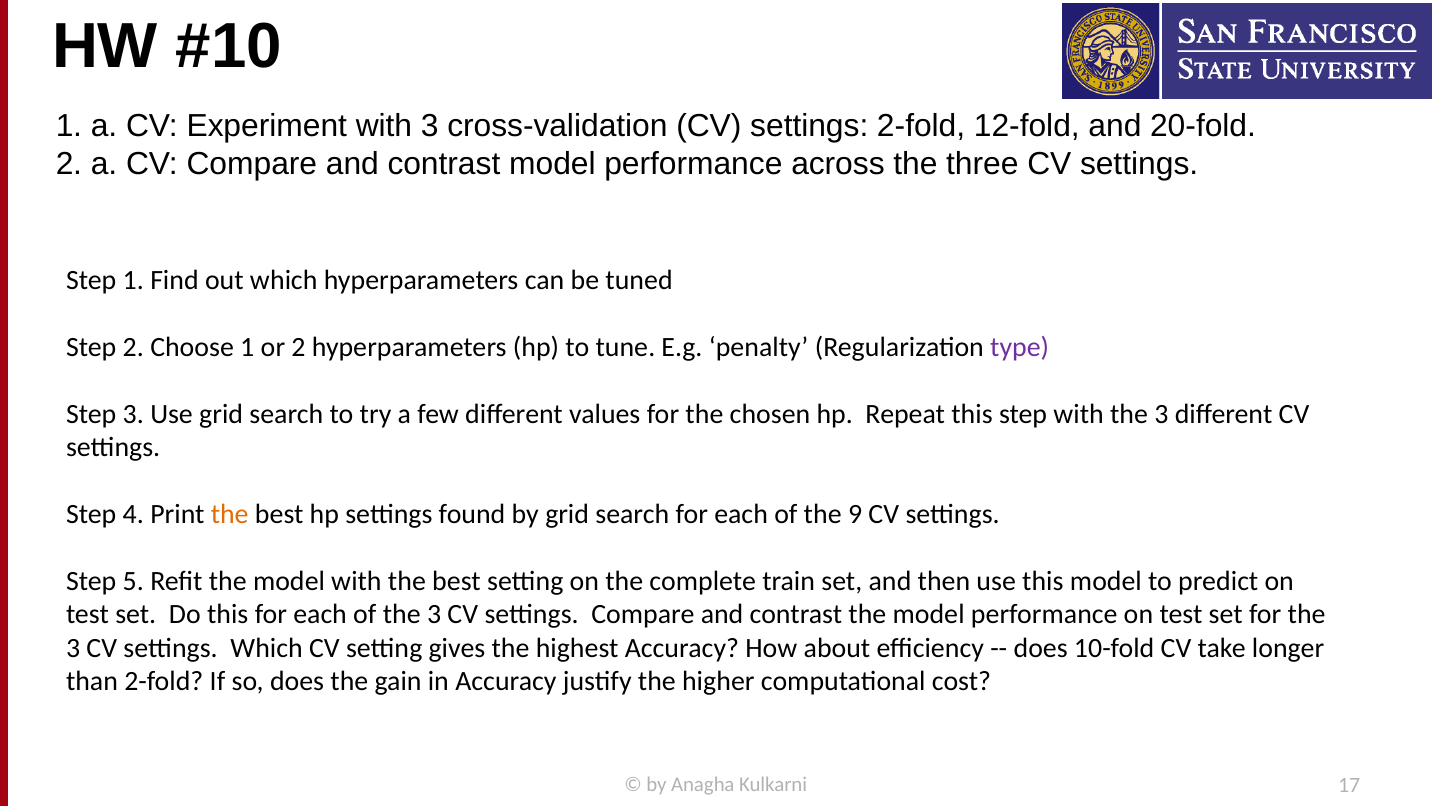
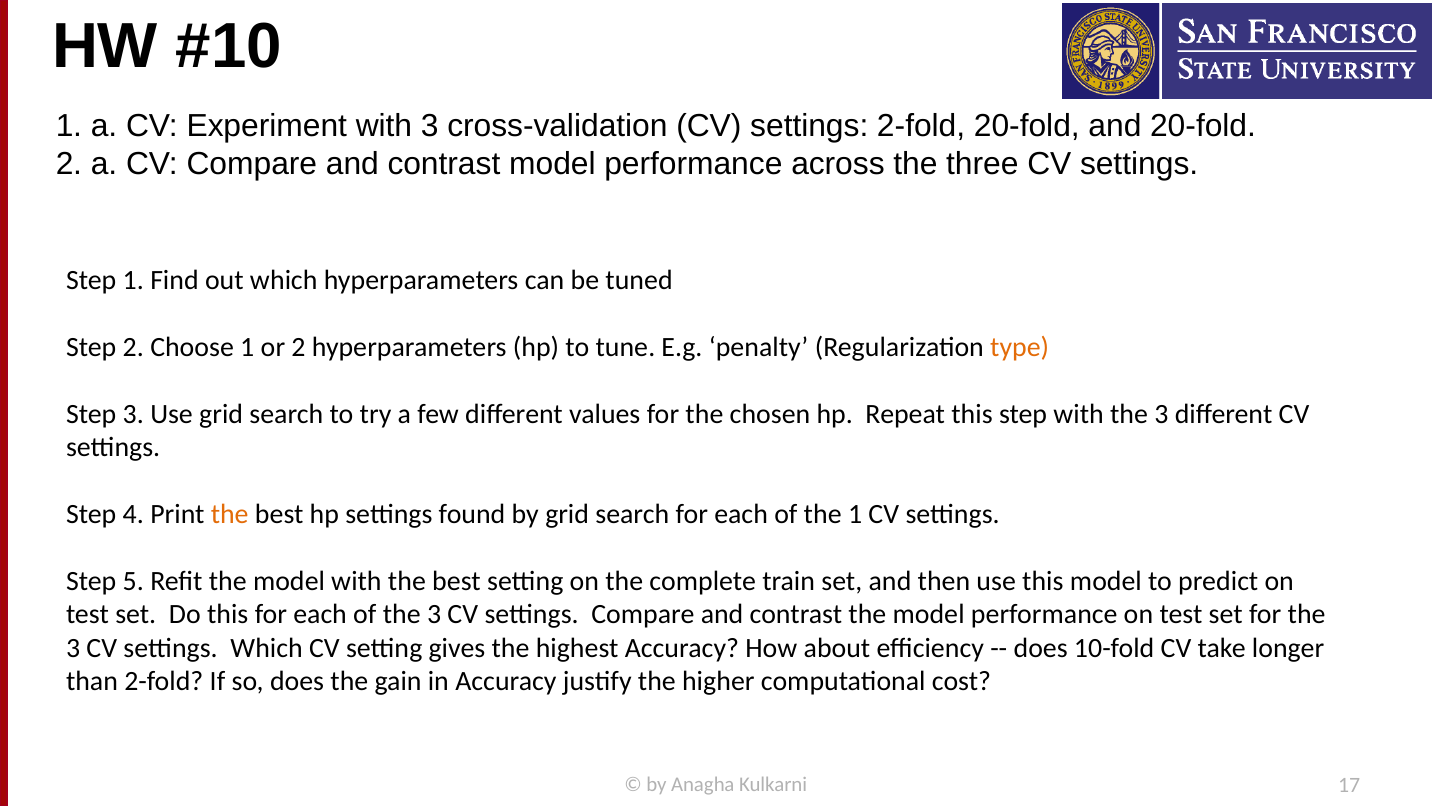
2-fold 12-fold: 12-fold -> 20-fold (1027, 126)
type colour: purple -> orange (1020, 347)
the 9: 9 -> 1 (855, 514)
